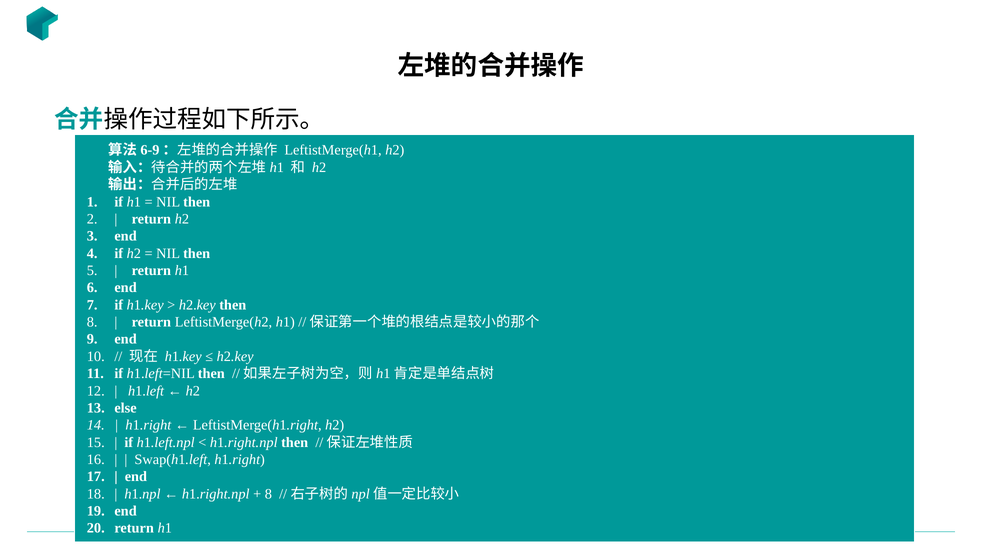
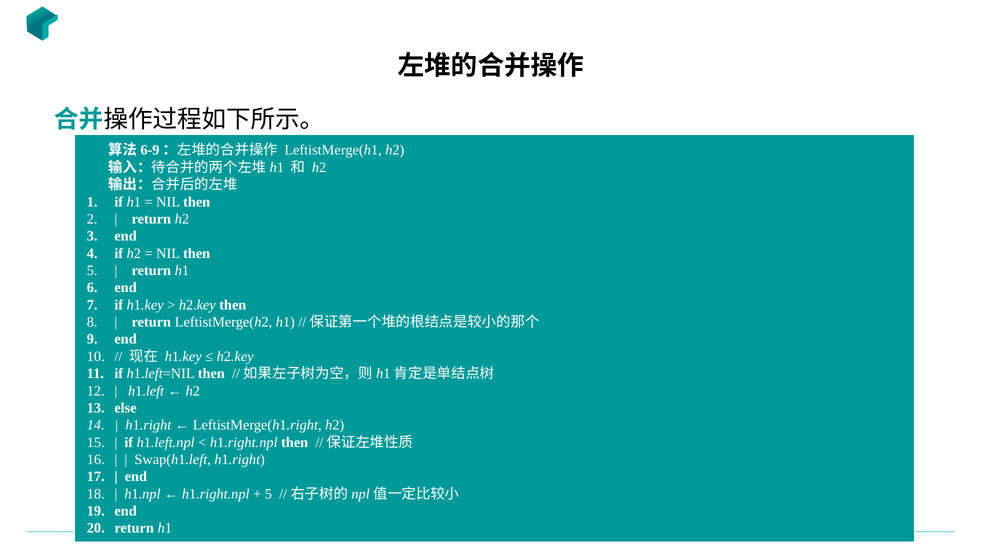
8: 8 -> 5 (268, 494)
